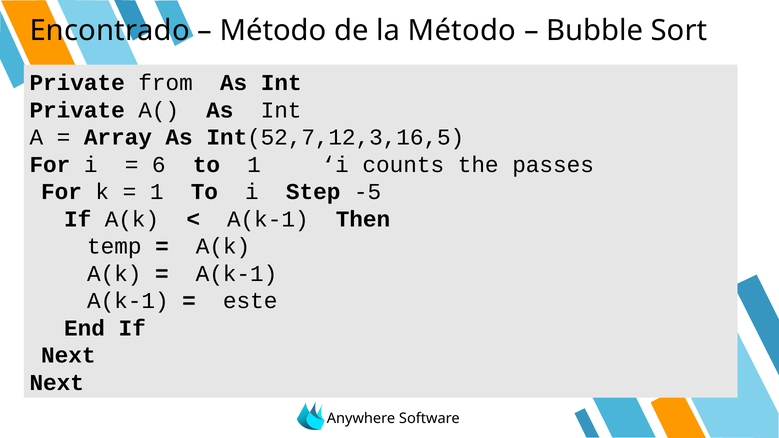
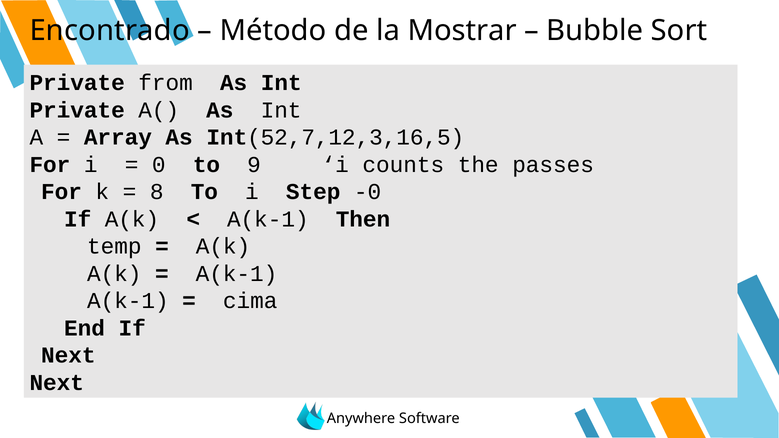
la Método: Método -> Mostrar (462, 31)
6: 6 -> 0 (159, 165)
to 1: 1 -> 9 (254, 165)
1: 1 -> 8 (157, 192)
-5: -5 -> -0 (368, 192)
este: este -> cima (250, 301)
